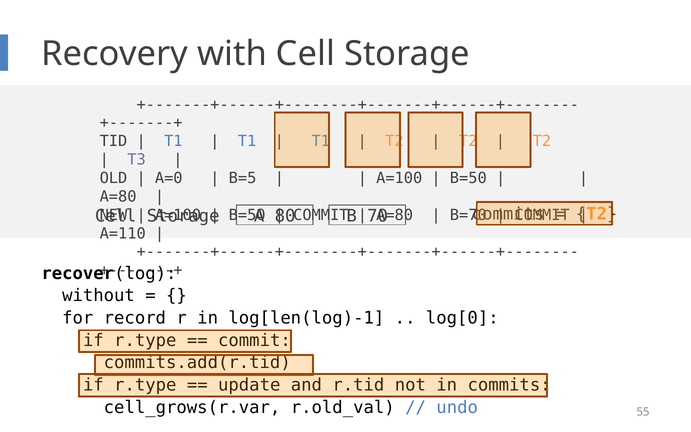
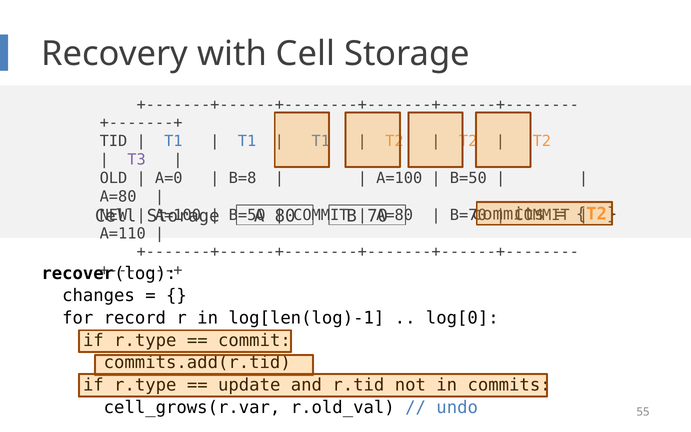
B=5: B=5 -> B=8 (243, 178)
without: without -> changes (99, 296)
